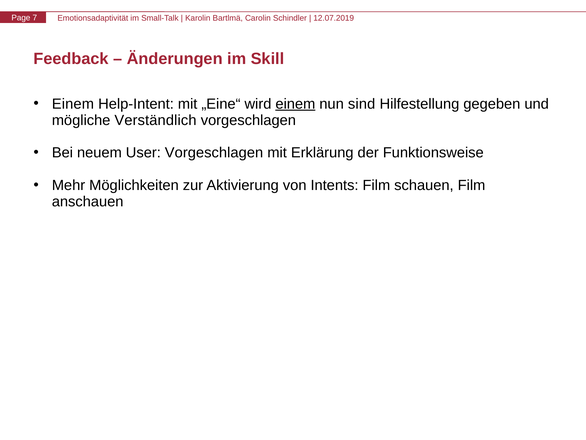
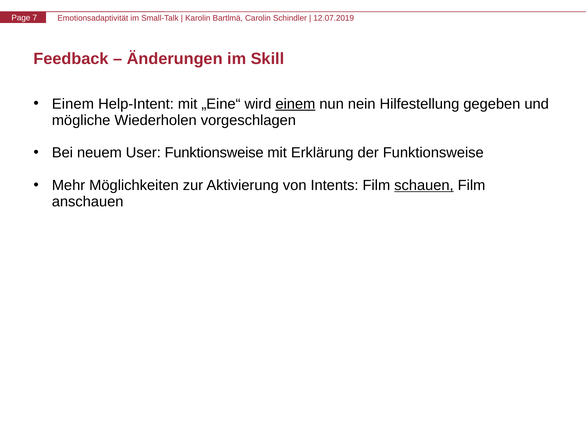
sind: sind -> nein (362, 104)
Verständlich: Verständlich -> Wiederholen (156, 120)
User Vorgeschlagen: Vorgeschlagen -> Funktionsweise (214, 153)
schauen underline: none -> present (424, 185)
